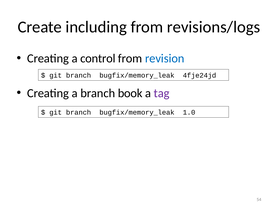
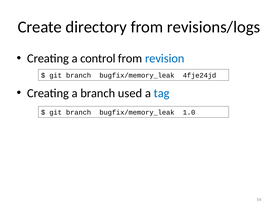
including: including -> directory (96, 27)
book: book -> used (130, 93)
tag colour: purple -> blue (162, 93)
